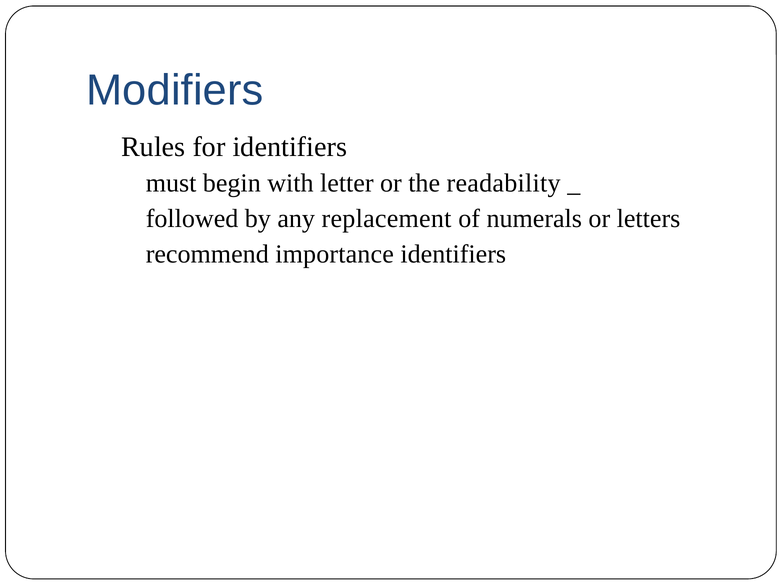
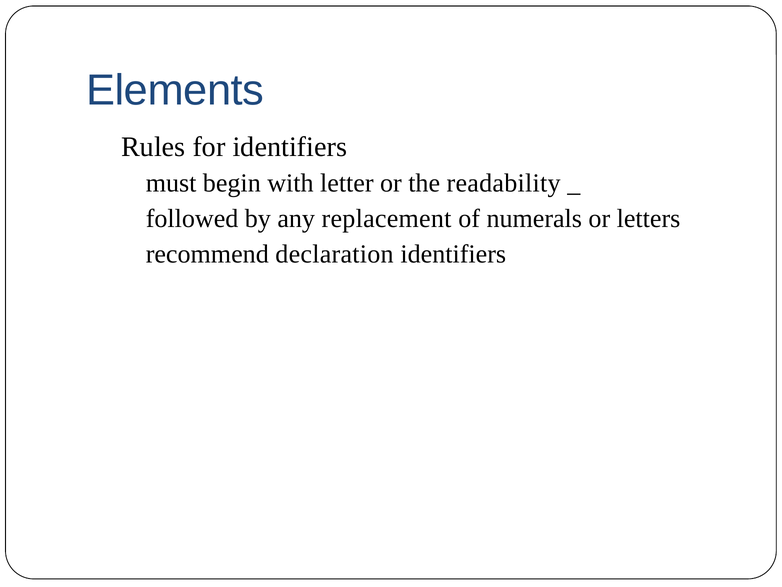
Modifiers: Modifiers -> Elements (175, 90)
importance: importance -> declaration (335, 254)
